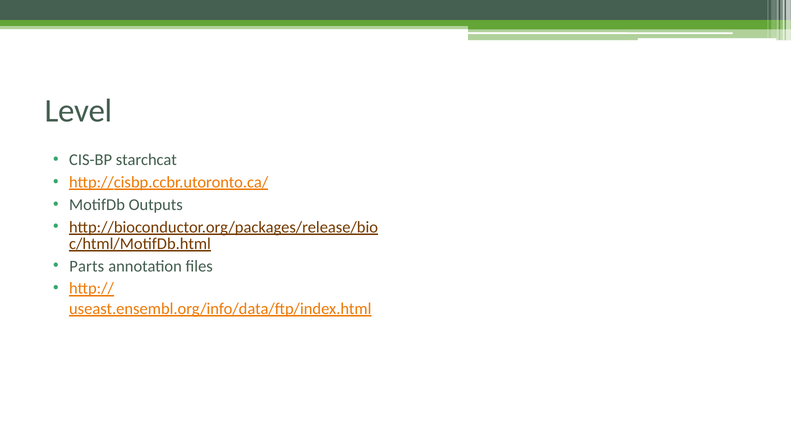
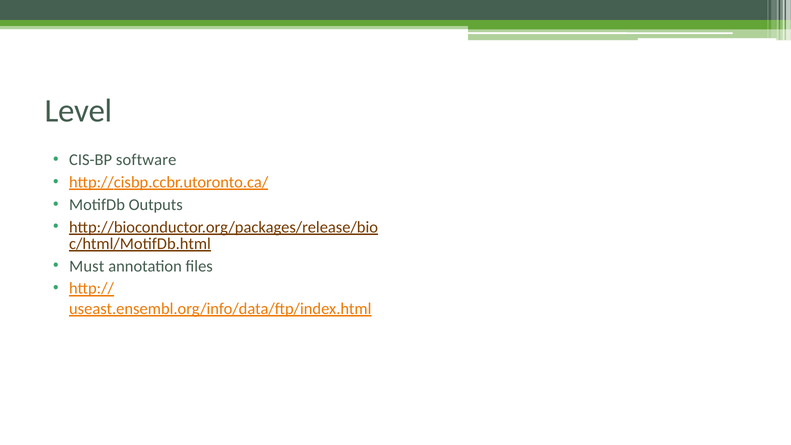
starchcat: starchcat -> software (146, 160)
Parts: Parts -> Must (87, 266)
